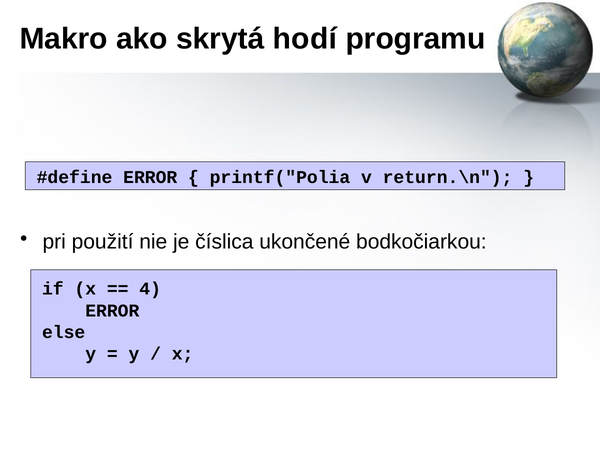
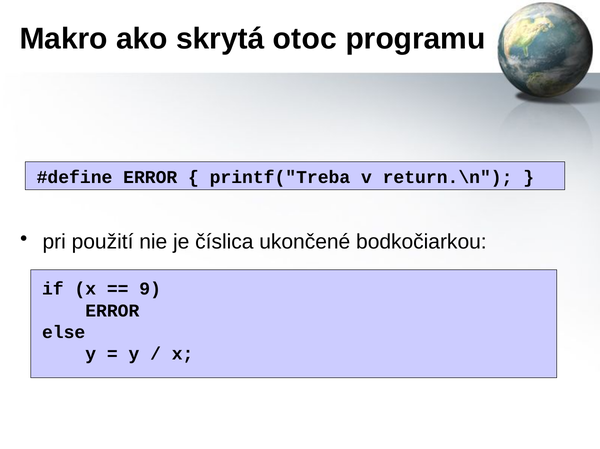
hodí: hodí -> otoc (305, 39)
printf("Polia: printf("Polia -> printf("Treba (280, 177)
4: 4 -> 9 (150, 289)
